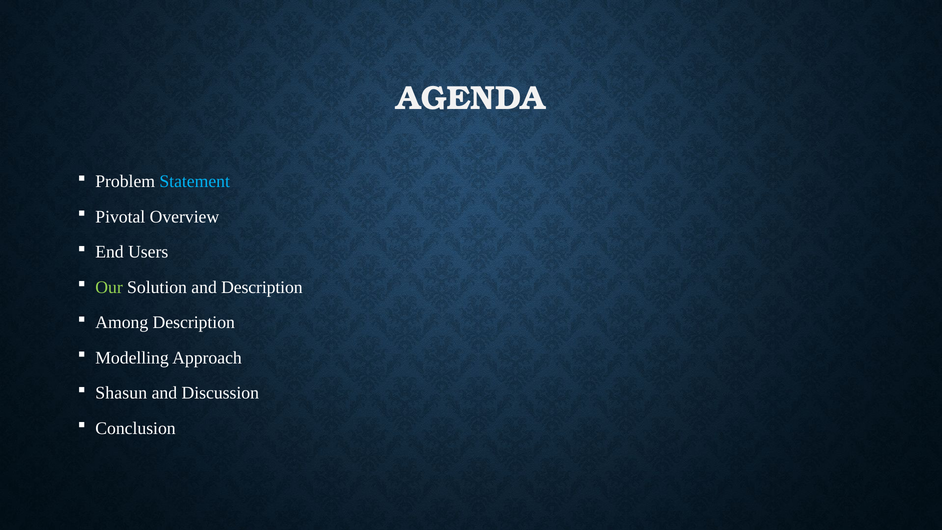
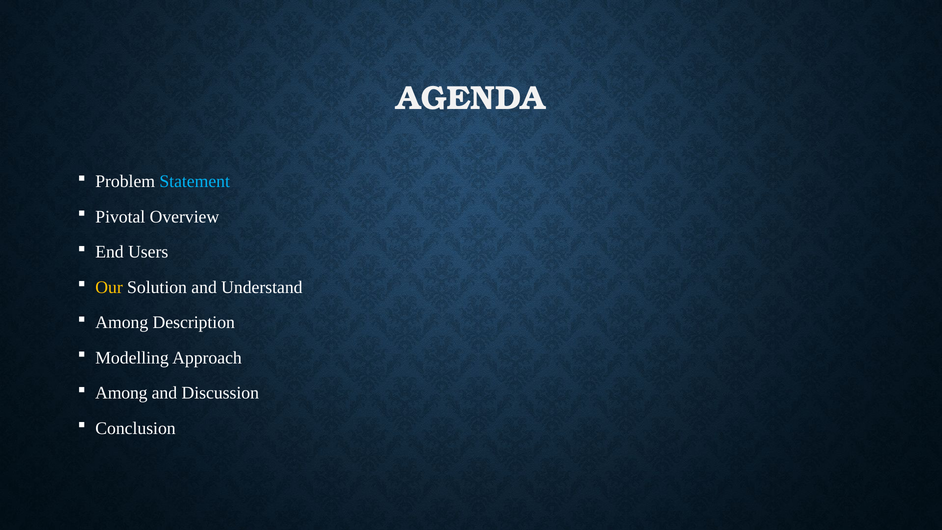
Our colour: light green -> yellow (109, 287)
and Description: Description -> Understand (262, 287)
Shasun: Shasun -> Among (121, 393)
